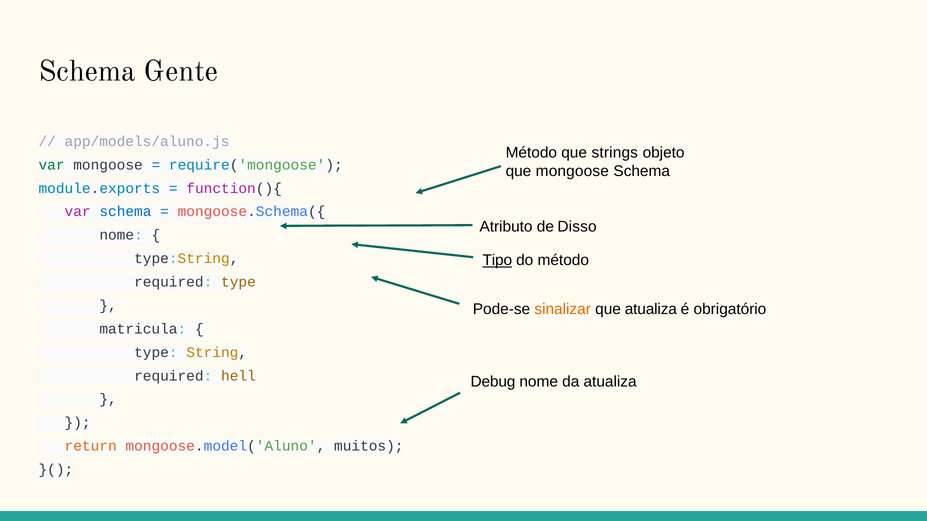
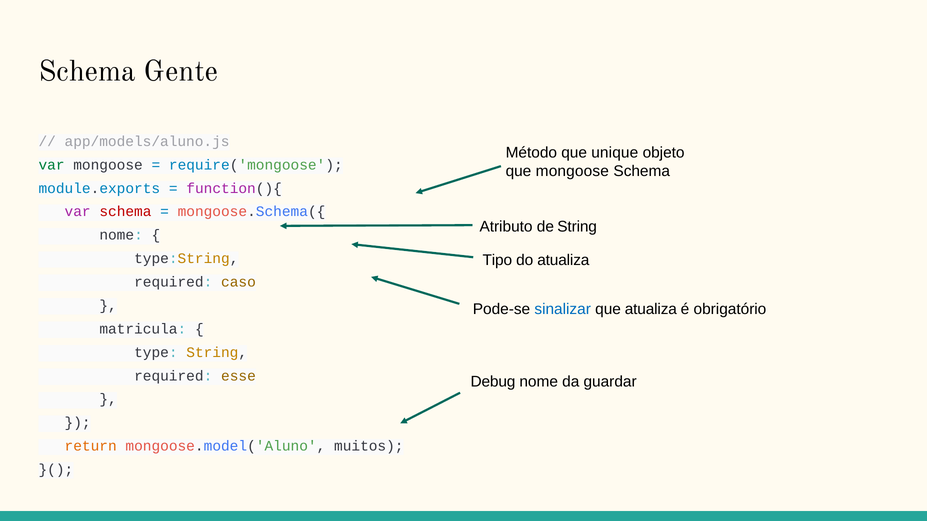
strings: strings -> unique (615, 153)
schema colour: blue -> red (125, 212)
de Disso: Disso -> String (577, 227)
Tipo underline: present -> none (497, 261)
do método: método -> atualiza (563, 261)
required type: type -> caso (238, 282)
sinalizar colour: orange -> blue (563, 310)
hell: hell -> esse (238, 376)
da atualiza: atualiza -> guardar (610, 382)
